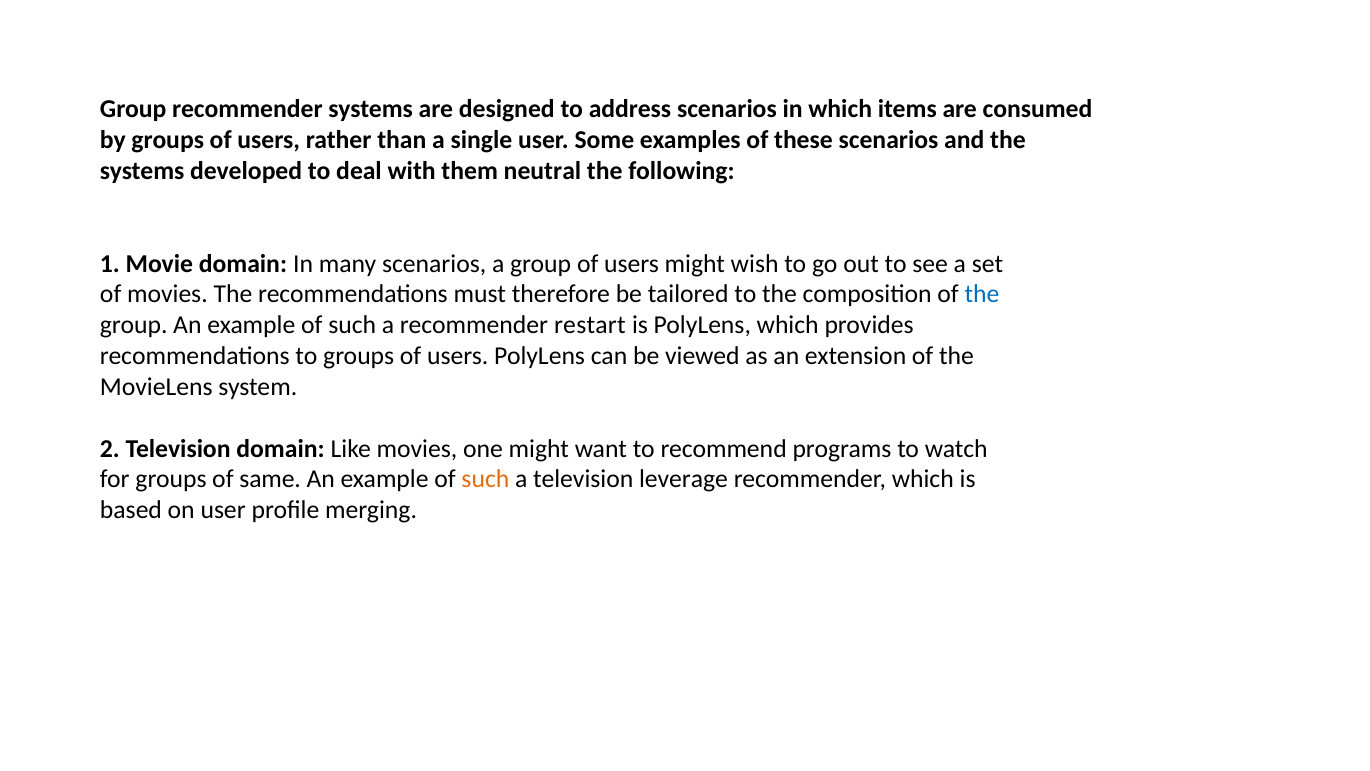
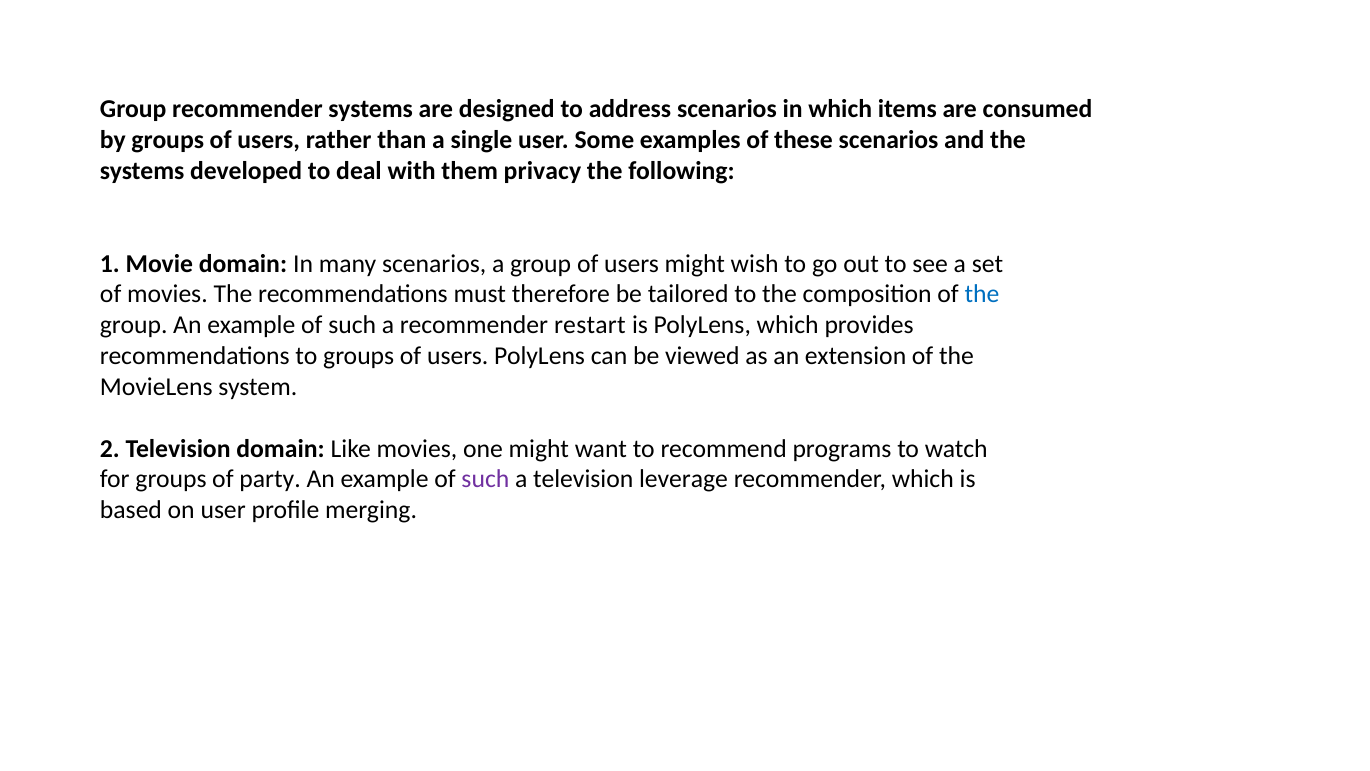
neutral: neutral -> privacy (542, 171)
same: same -> party (270, 479)
such colour: orange -> purple (485, 479)
